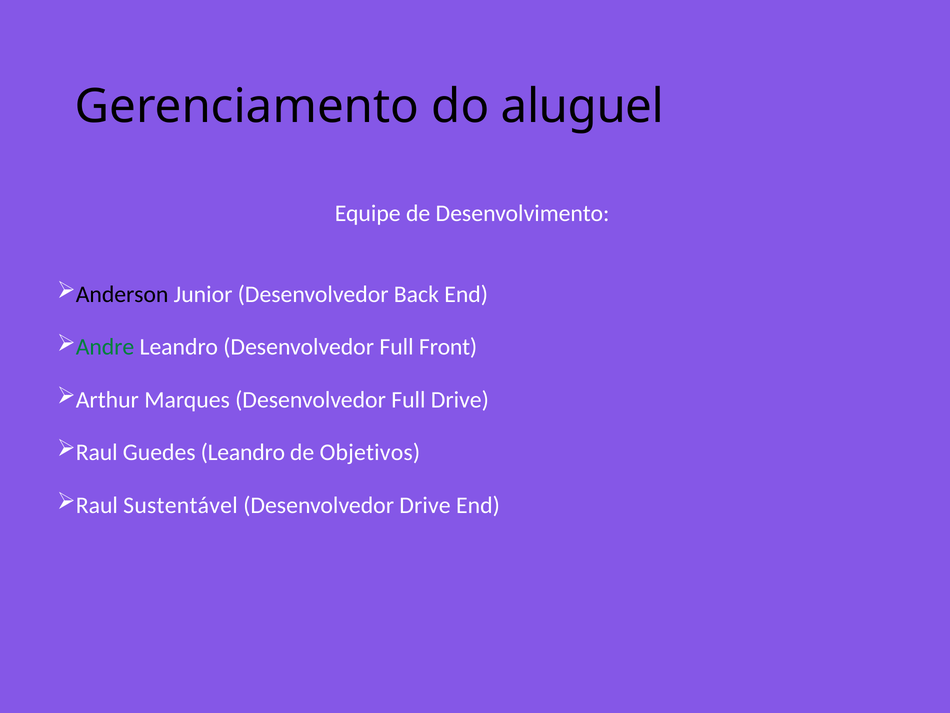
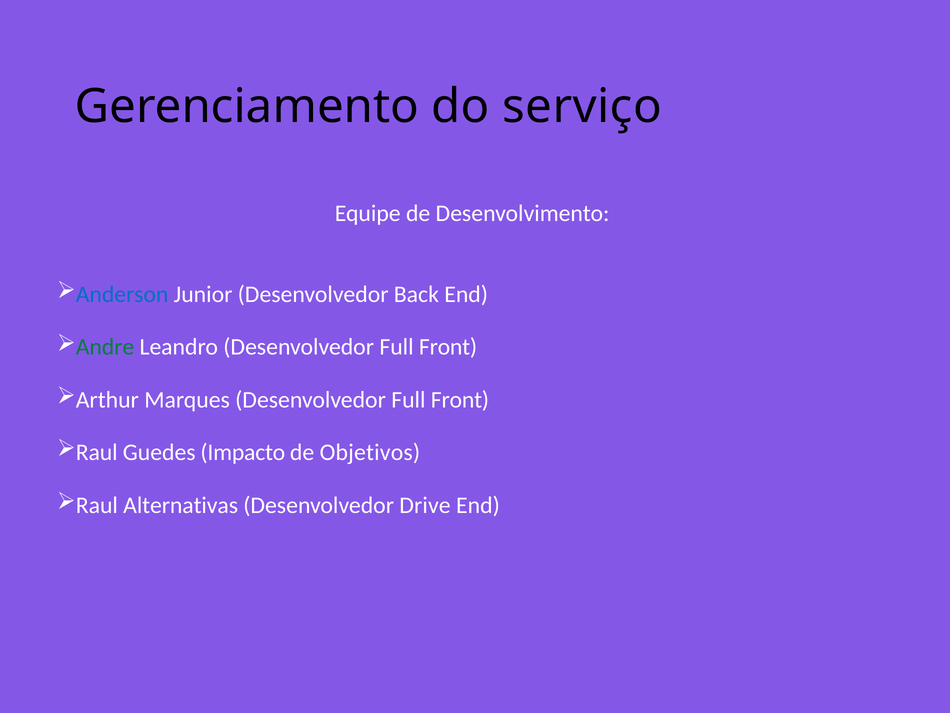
aluguel: aluguel -> serviço (582, 106)
Anderson colour: black -> blue (122, 294)
Marques Desenvolvedor Full Drive: Drive -> Front (460, 400)
Guedes Leandro: Leandro -> Impacto (243, 452)
Sustentável: Sustentável -> Alternativas (181, 505)
